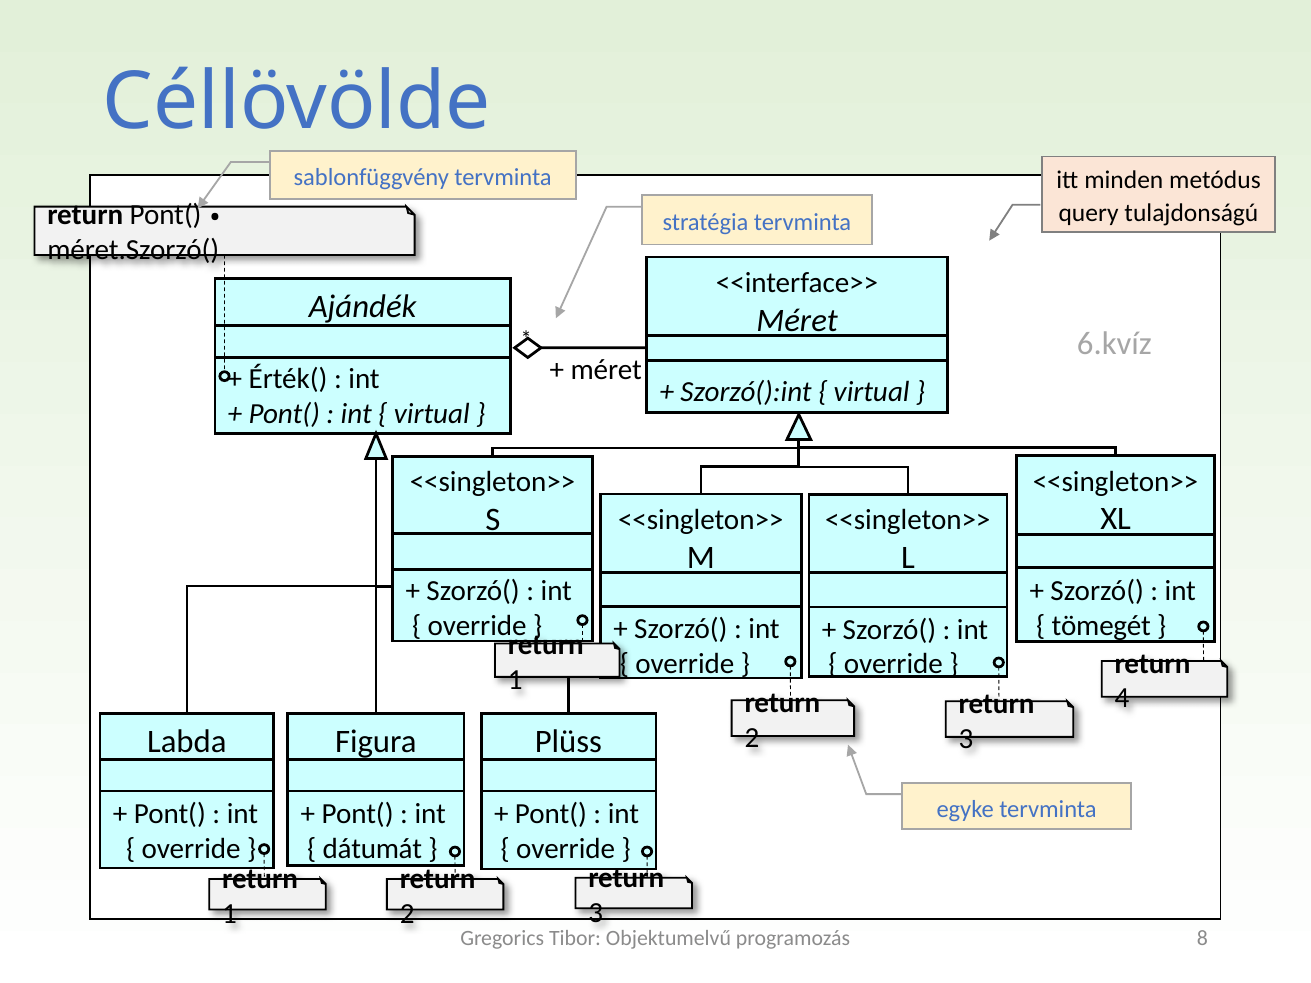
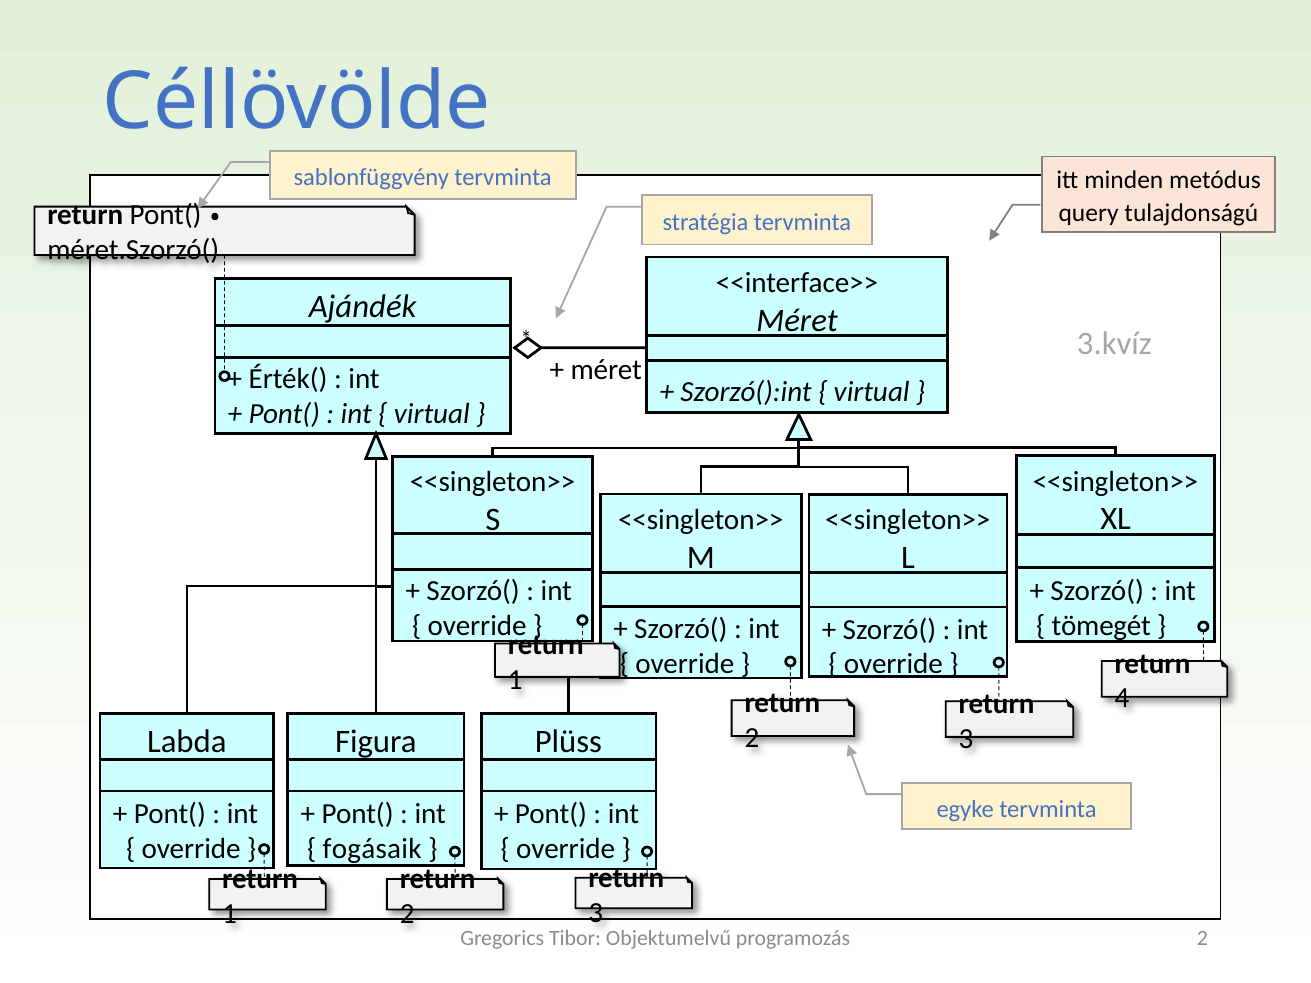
6.kvíz: 6.kvíz -> 3.kvíz (1114, 344)
dátumát: dátumát -> fogásaik (372, 849)
programozás 8: 8 -> 2 (1202, 939)
